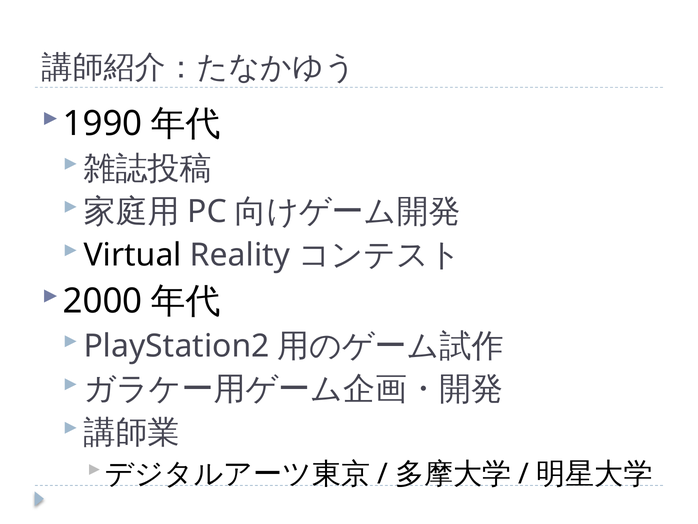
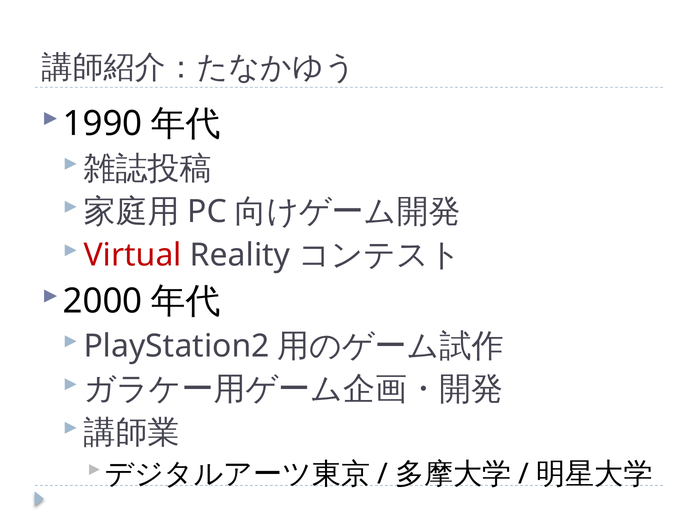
Virtual colour: black -> red (133, 255)
